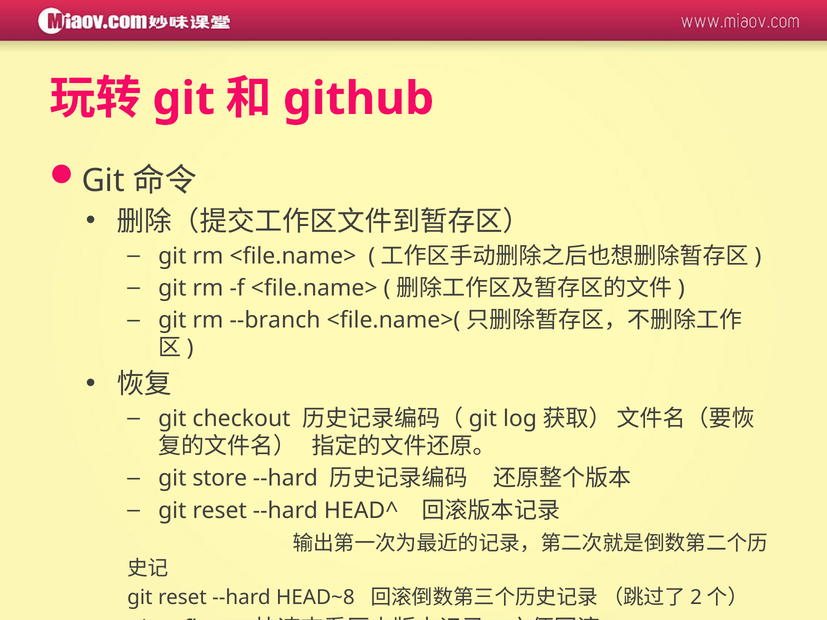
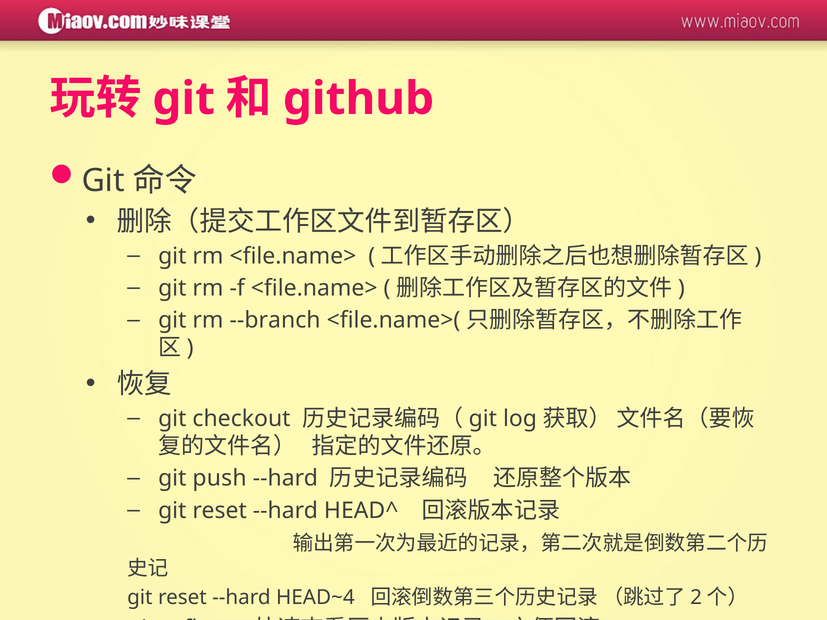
store: store -> push (220, 479)
HEAD~8: HEAD~8 -> HEAD~4 (315, 598)
